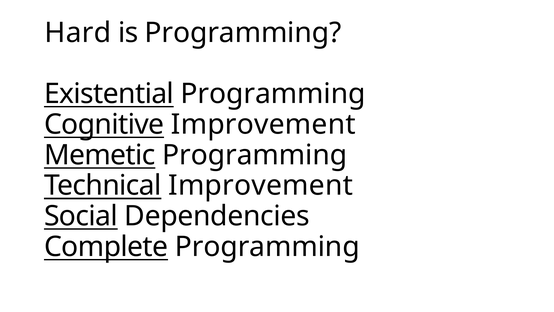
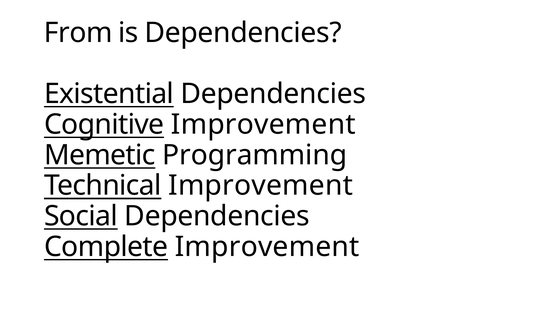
Hard: Hard -> From (78, 33)
is Programming: Programming -> Dependencies (243, 33)
Existential Programming: Programming -> Dependencies (273, 94)
Complete Programming: Programming -> Improvement (267, 247)
